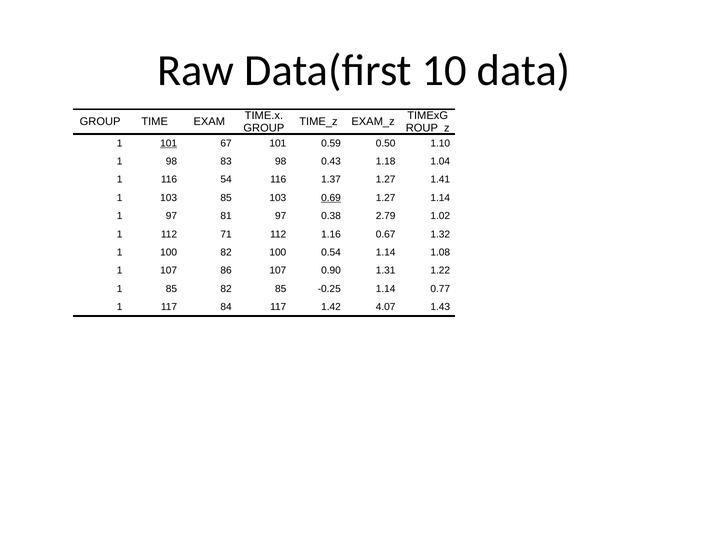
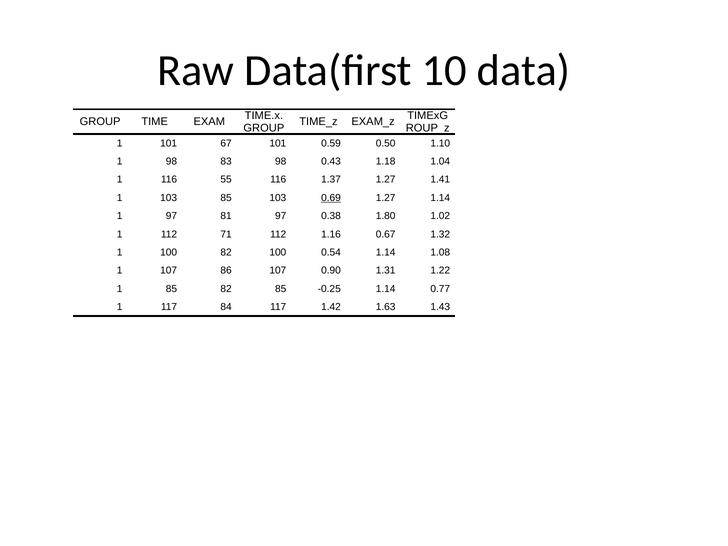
101 underline: present -> none (169, 143)
54: 54 -> 55 (226, 180)
2.79: 2.79 -> 1.80 (386, 216)
4.07: 4.07 -> 1.63 (386, 307)
